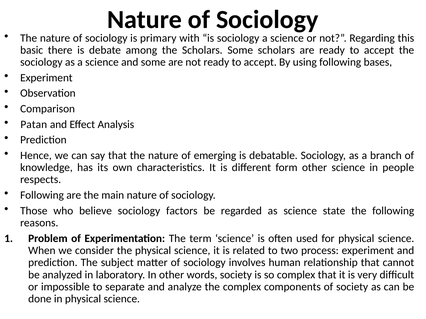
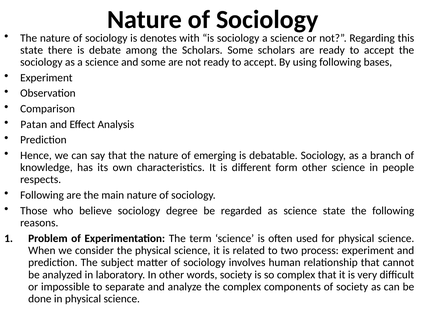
primary: primary -> denotes (158, 38)
basic: basic -> state (32, 50)
factors: factors -> degree (182, 211)
